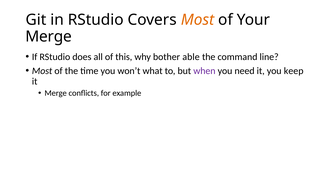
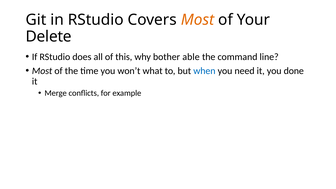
Merge: Merge -> Delete (49, 37)
when colour: purple -> blue (204, 71)
keep: keep -> done (294, 71)
